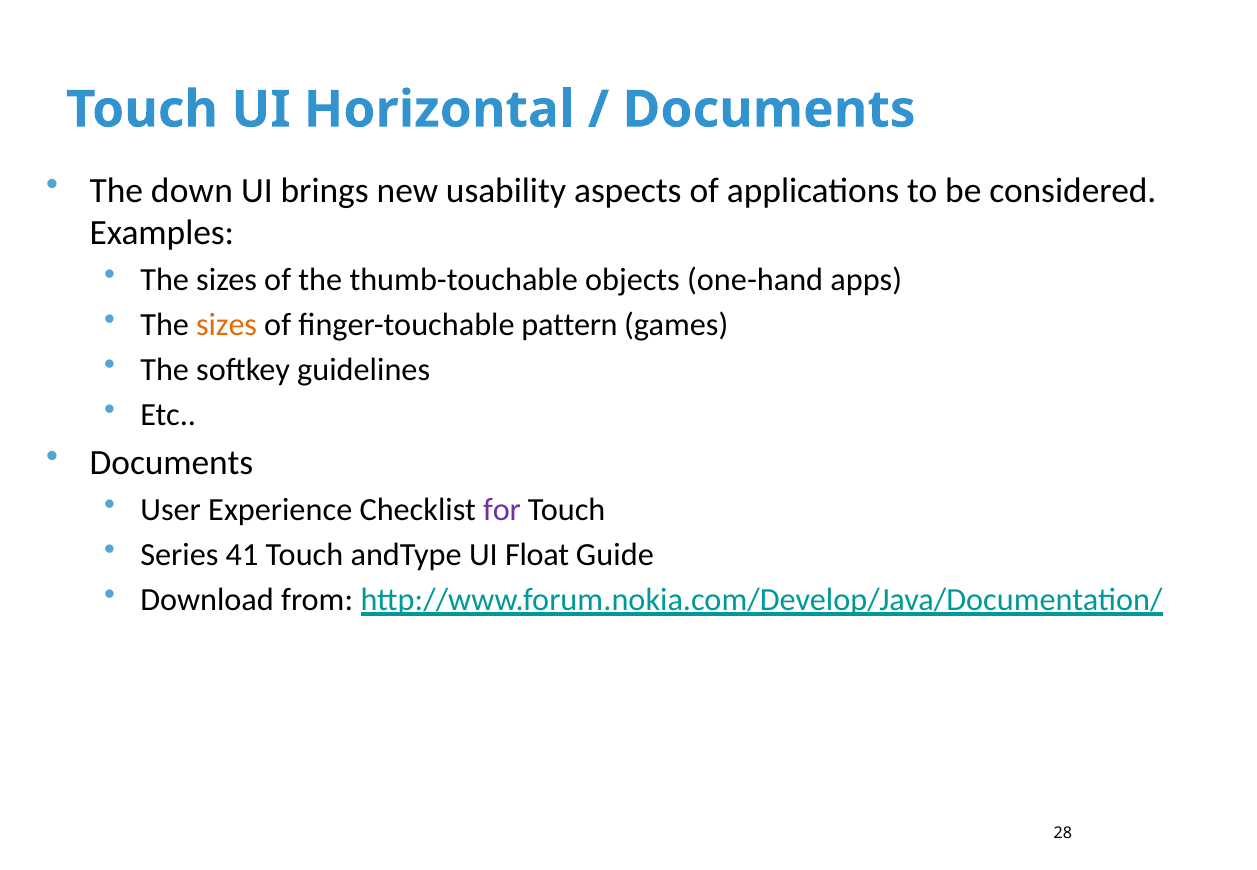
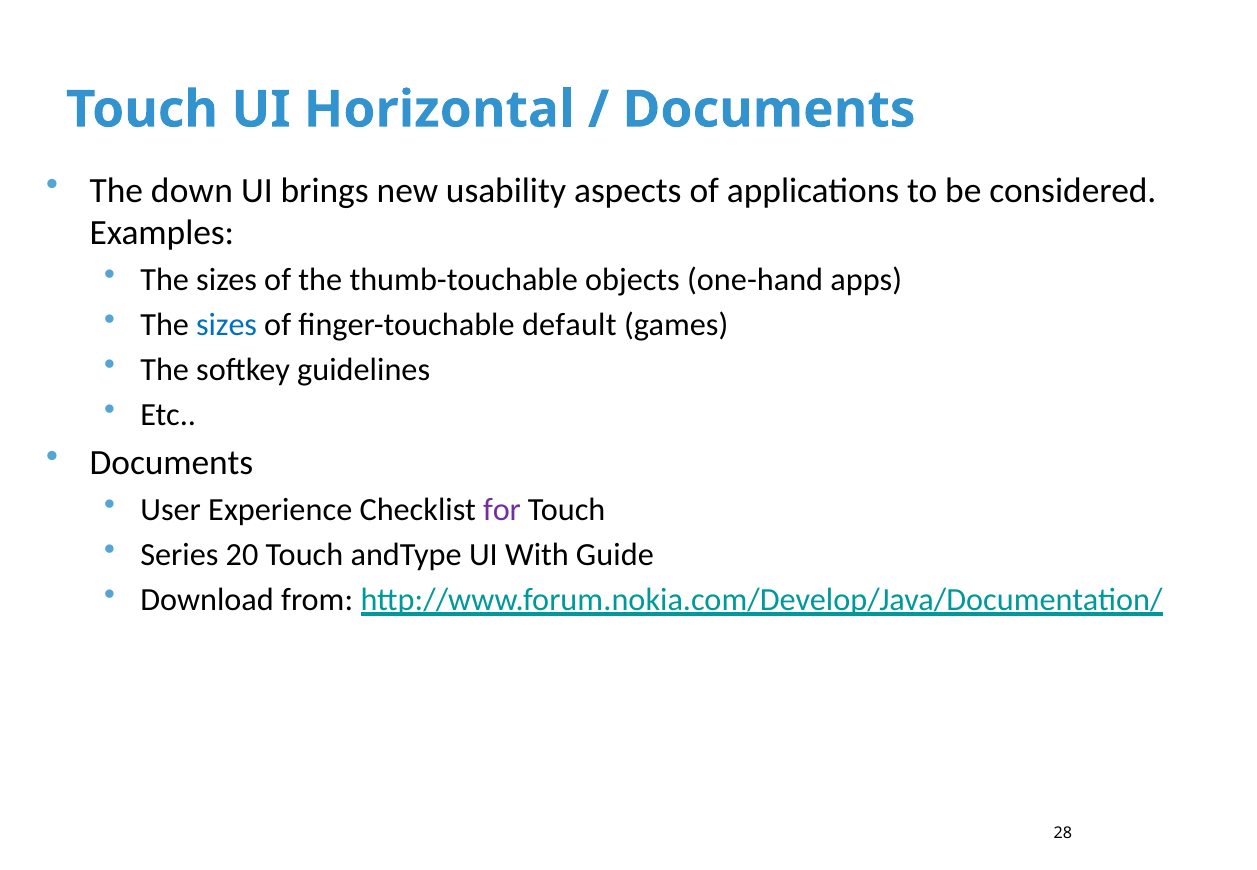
sizes colour: orange -> blue (227, 325)
pattern: pattern -> default (569, 325)
41: 41 -> 20 (242, 555)
Float: Float -> With (537, 555)
